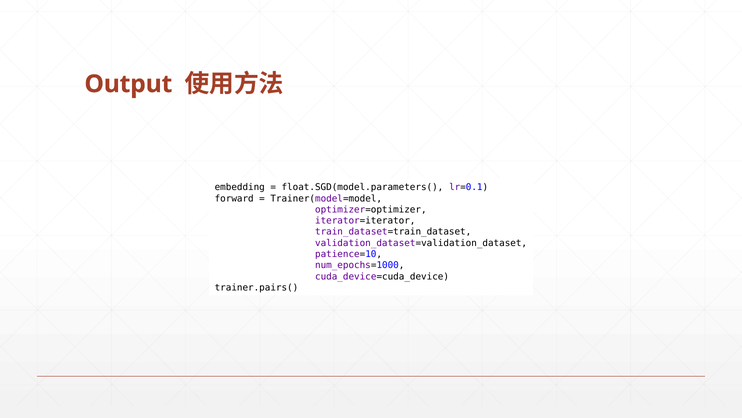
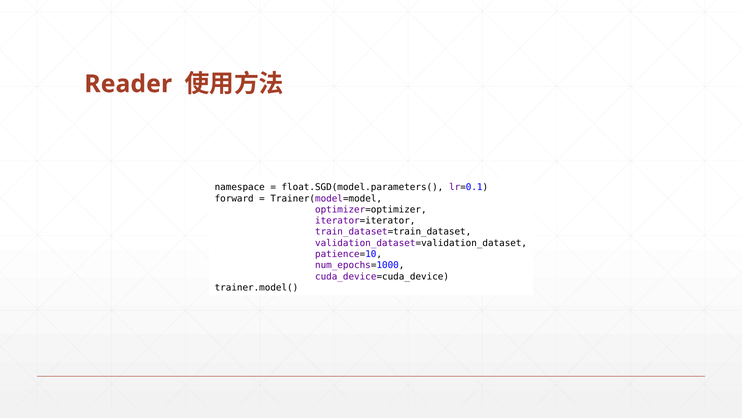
Output: Output -> Reader (128, 84)
embedding: embedding -> namespace (240, 187)
trainer.pairs(: trainer.pairs( -> trainer.model( (256, 287)
